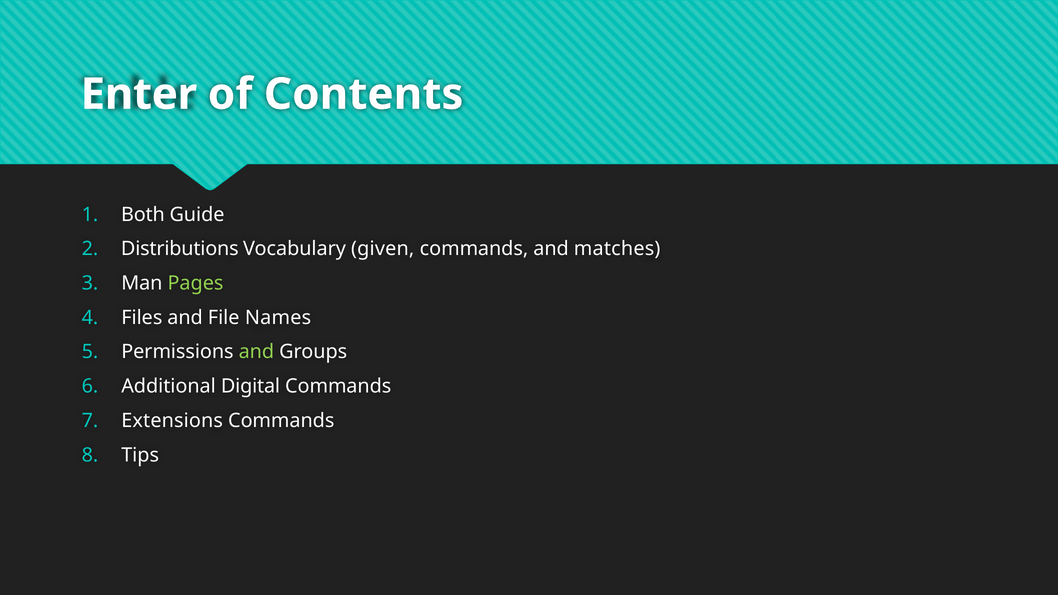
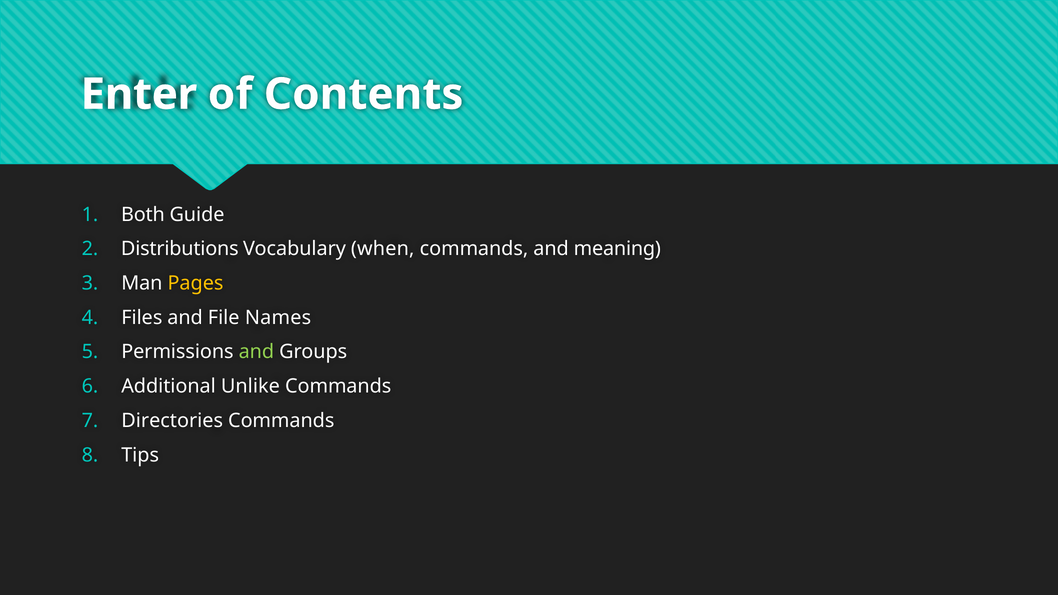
given: given -> when (383, 249)
matches: matches -> meaning (617, 249)
Pages colour: light green -> yellow (195, 283)
Digital: Digital -> Unlike (250, 386)
Extensions: Extensions -> Directories (172, 421)
